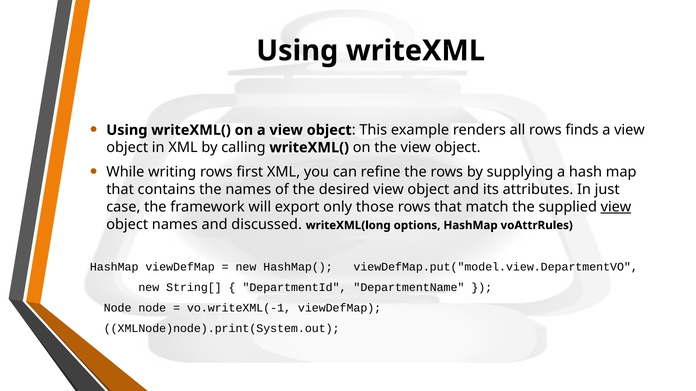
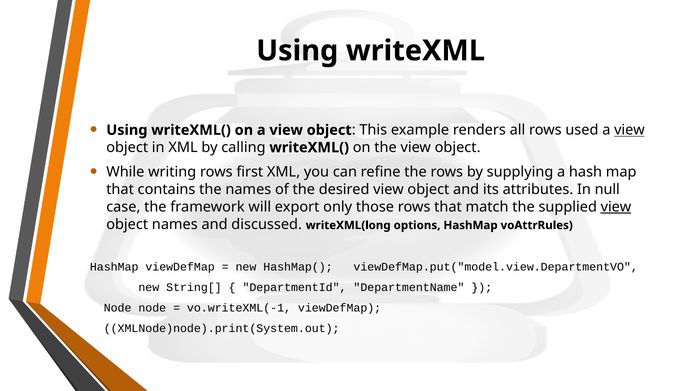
finds: finds -> used (582, 130)
view underline: none -> present (629, 130)
just: just -> null (607, 190)
